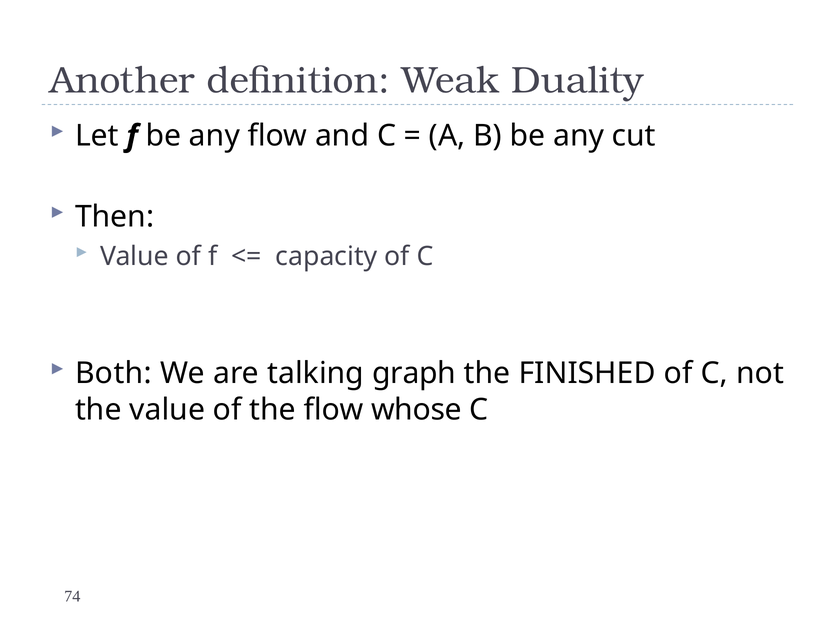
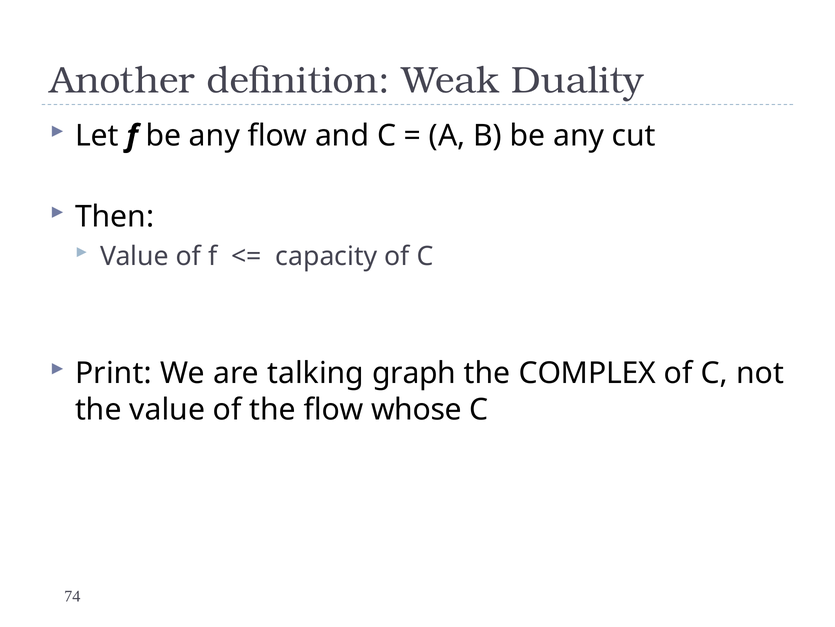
Both: Both -> Print (113, 373)
FINISHED: FINISHED -> COMPLEX (587, 373)
